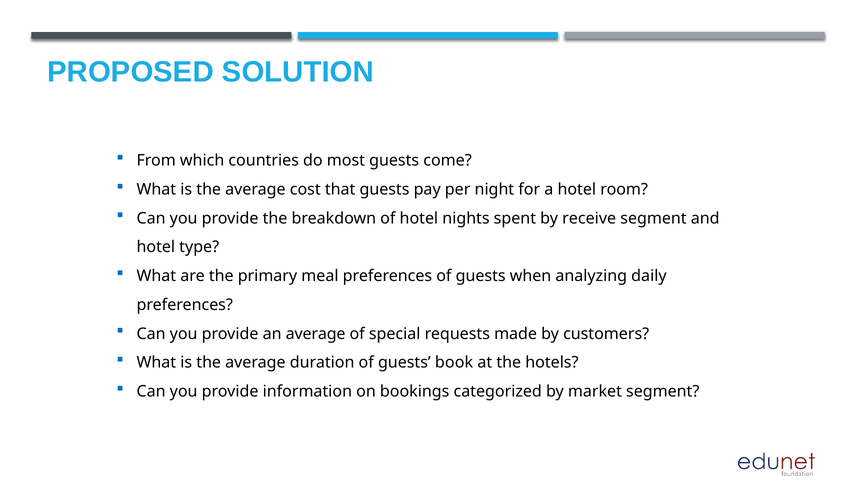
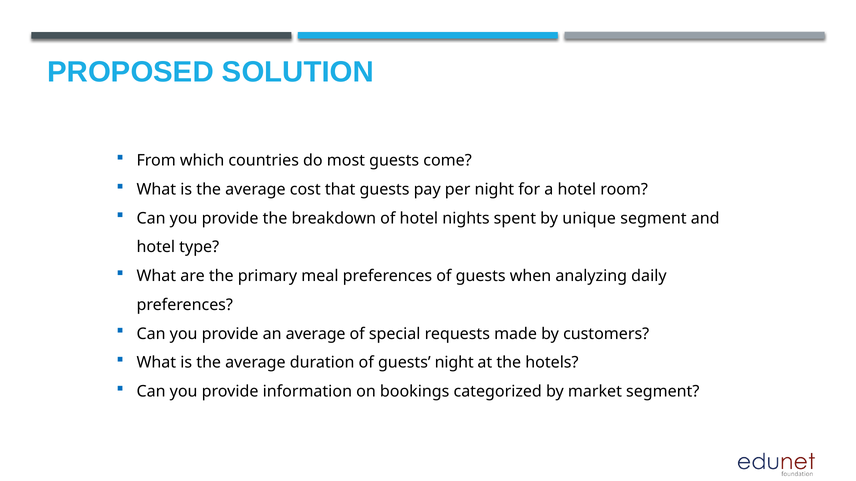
receive: receive -> unique (589, 219)
guests book: book -> night (454, 363)
